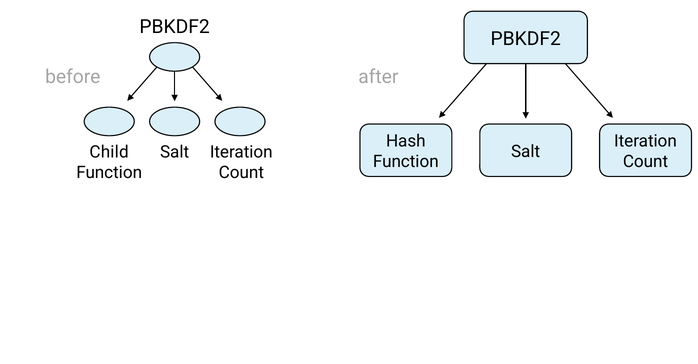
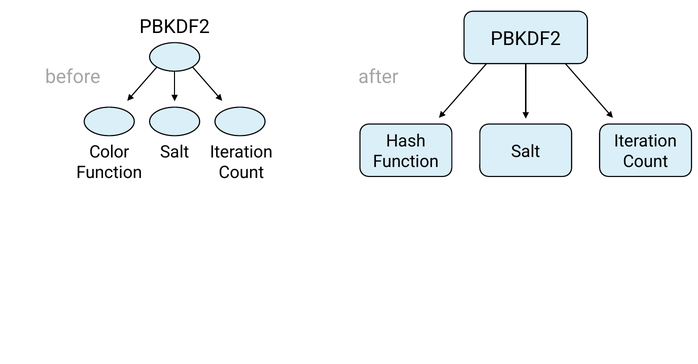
Child: Child -> Color (109, 152)
